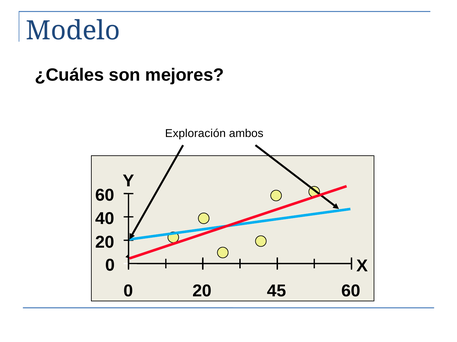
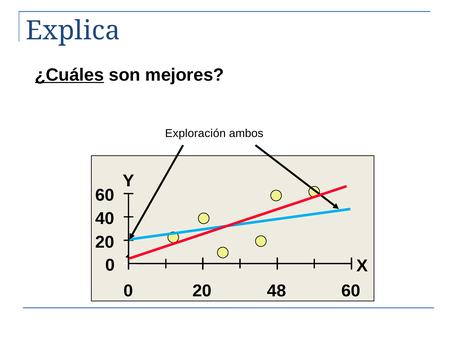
Modelo: Modelo -> Explica (73, 31)
¿Cuáles underline: none -> present (69, 75)
45: 45 -> 48 (277, 292)
